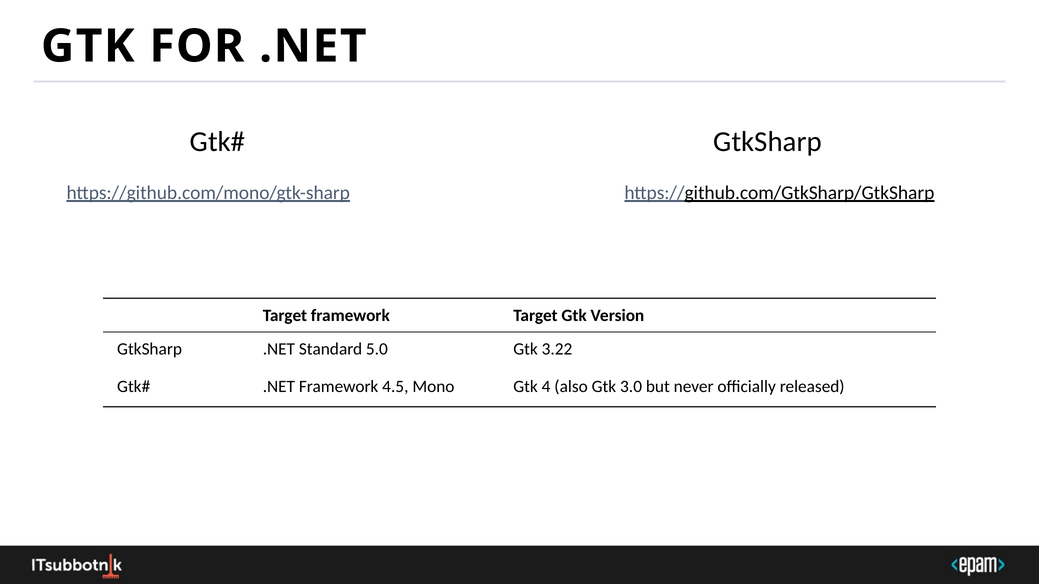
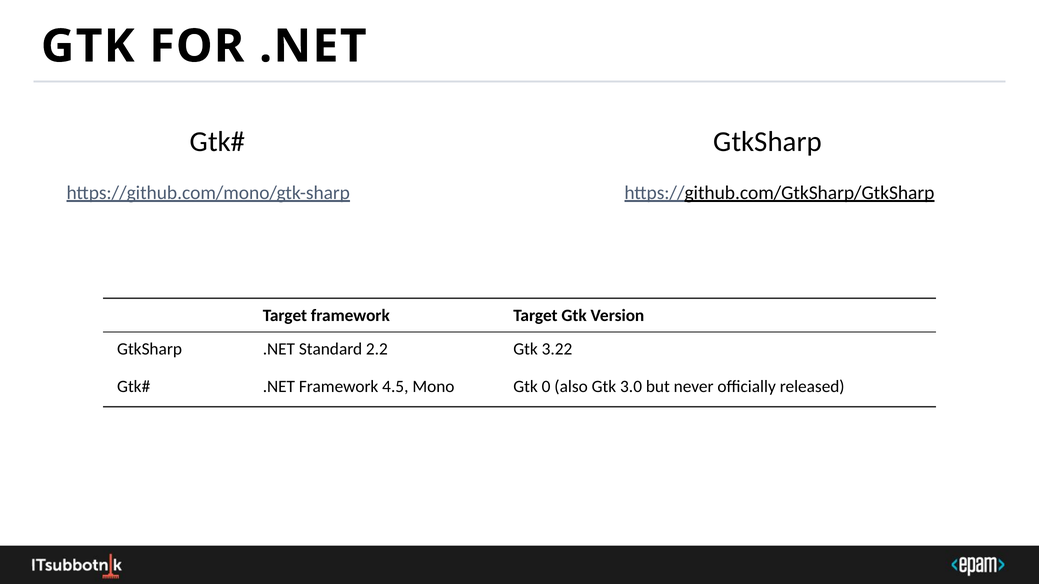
5.0: 5.0 -> 2.2 (377, 349)
4: 4 -> 0 (546, 387)
